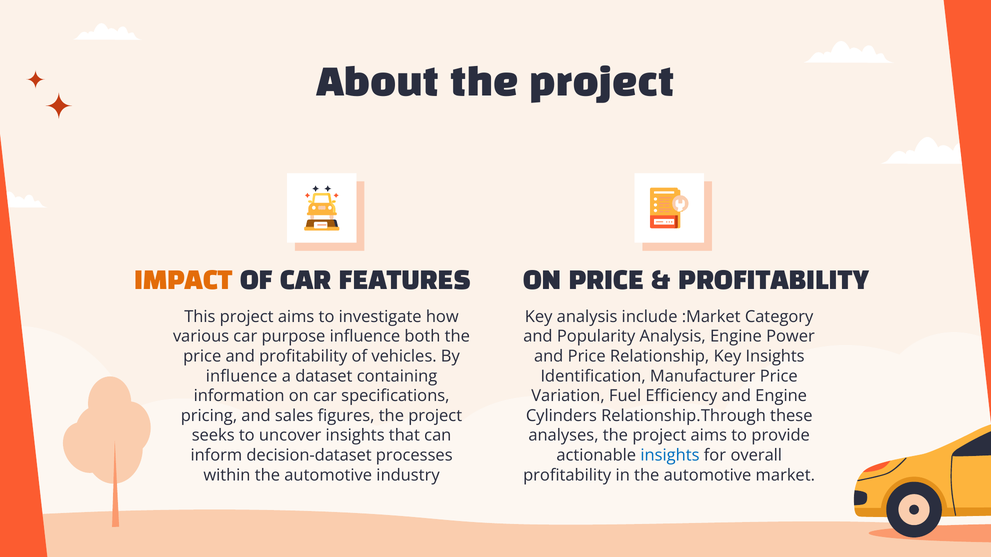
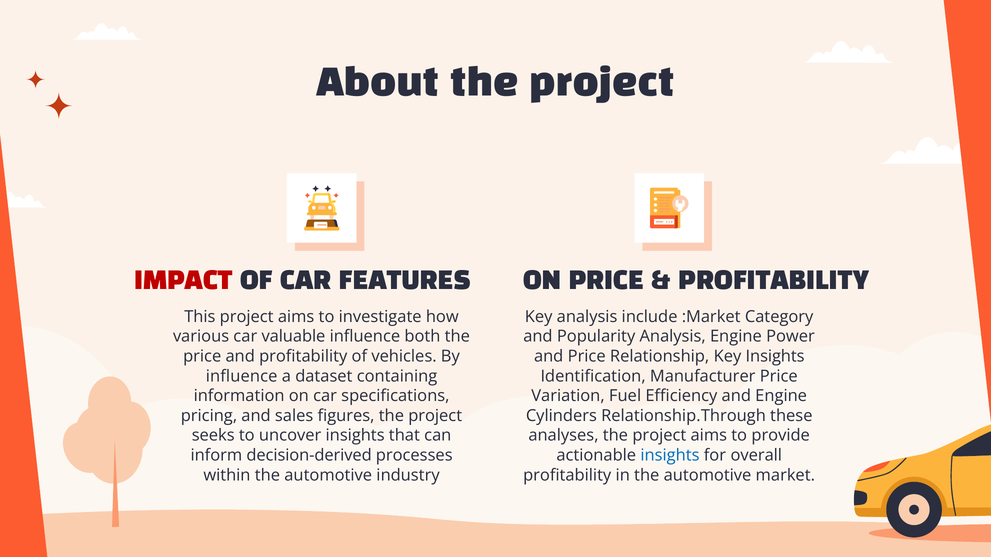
IMPACT colour: orange -> red (184, 281)
purpose: purpose -> valuable (293, 337)
decision-dataset: decision-dataset -> decision-derived (309, 456)
